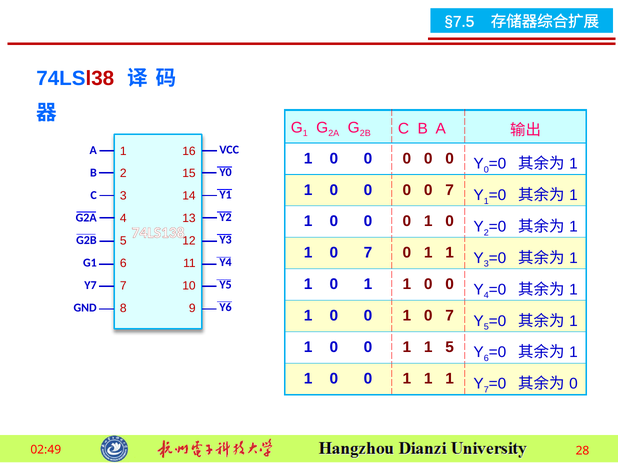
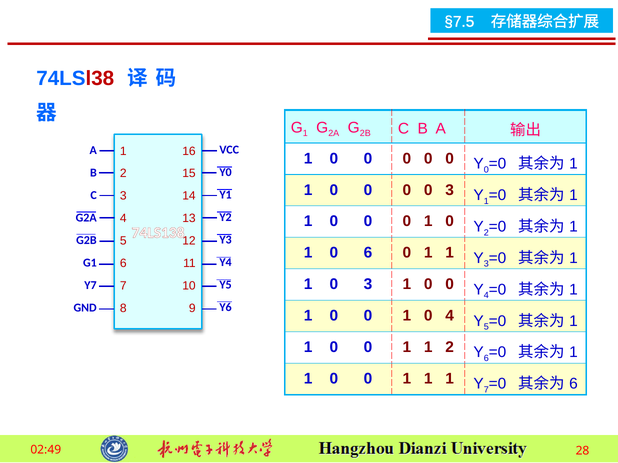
0 0 7: 7 -> 3 (450, 190)
7: 7 -> 6 (368, 253)
1 0 1: 1 -> 3 (368, 285)
0 1 0 7: 7 -> 4 (450, 316)
1 1 5: 5 -> 2 (450, 348)
0: 0 -> 6 (573, 384)
